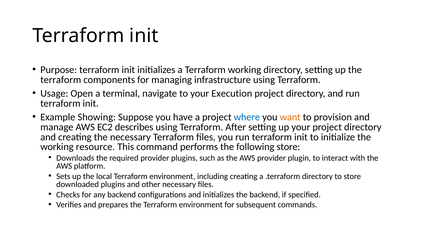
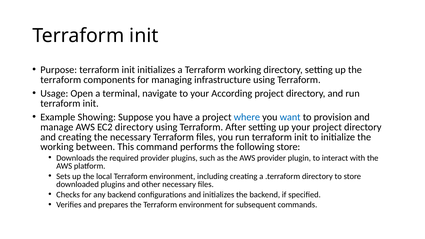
Execution: Execution -> According (232, 94)
want colour: orange -> blue (290, 117)
EC2 describes: describes -> directory (134, 127)
resource: resource -> between (95, 147)
